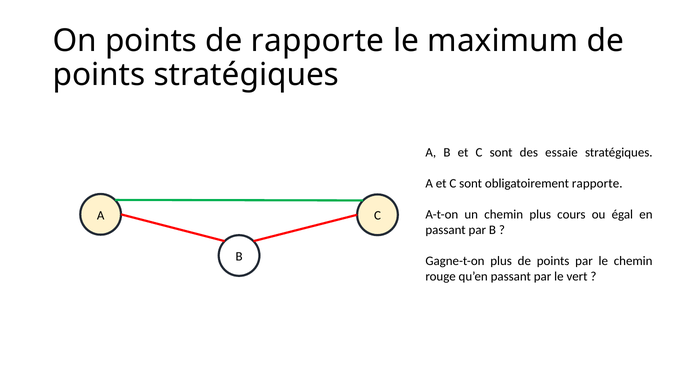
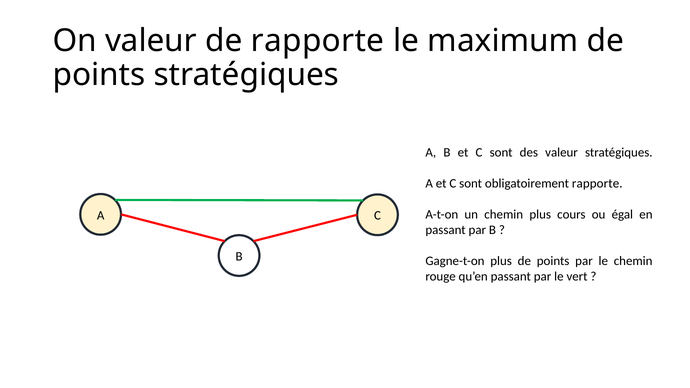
On points: points -> valeur (151, 41)
des essaie: essaie -> valeur (562, 152)
